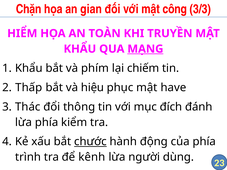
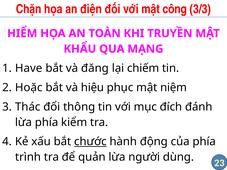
gian: gian -> điện (91, 9)
MẠNG underline: present -> none (145, 49)
Khẩu: Khẩu -> Have (29, 68)
phím: phím -> đăng (95, 68)
Thấp: Thấp -> Hoặc (29, 88)
have: have -> niệm (174, 88)
kênh: kênh -> quản (92, 157)
